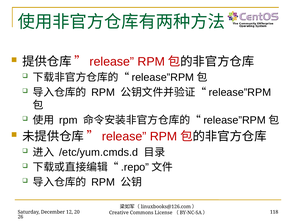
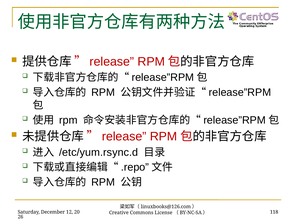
/etc/yum.cmds.d: /etc/yum.cmds.d -> /etc/yum.rsync.d (99, 152)
